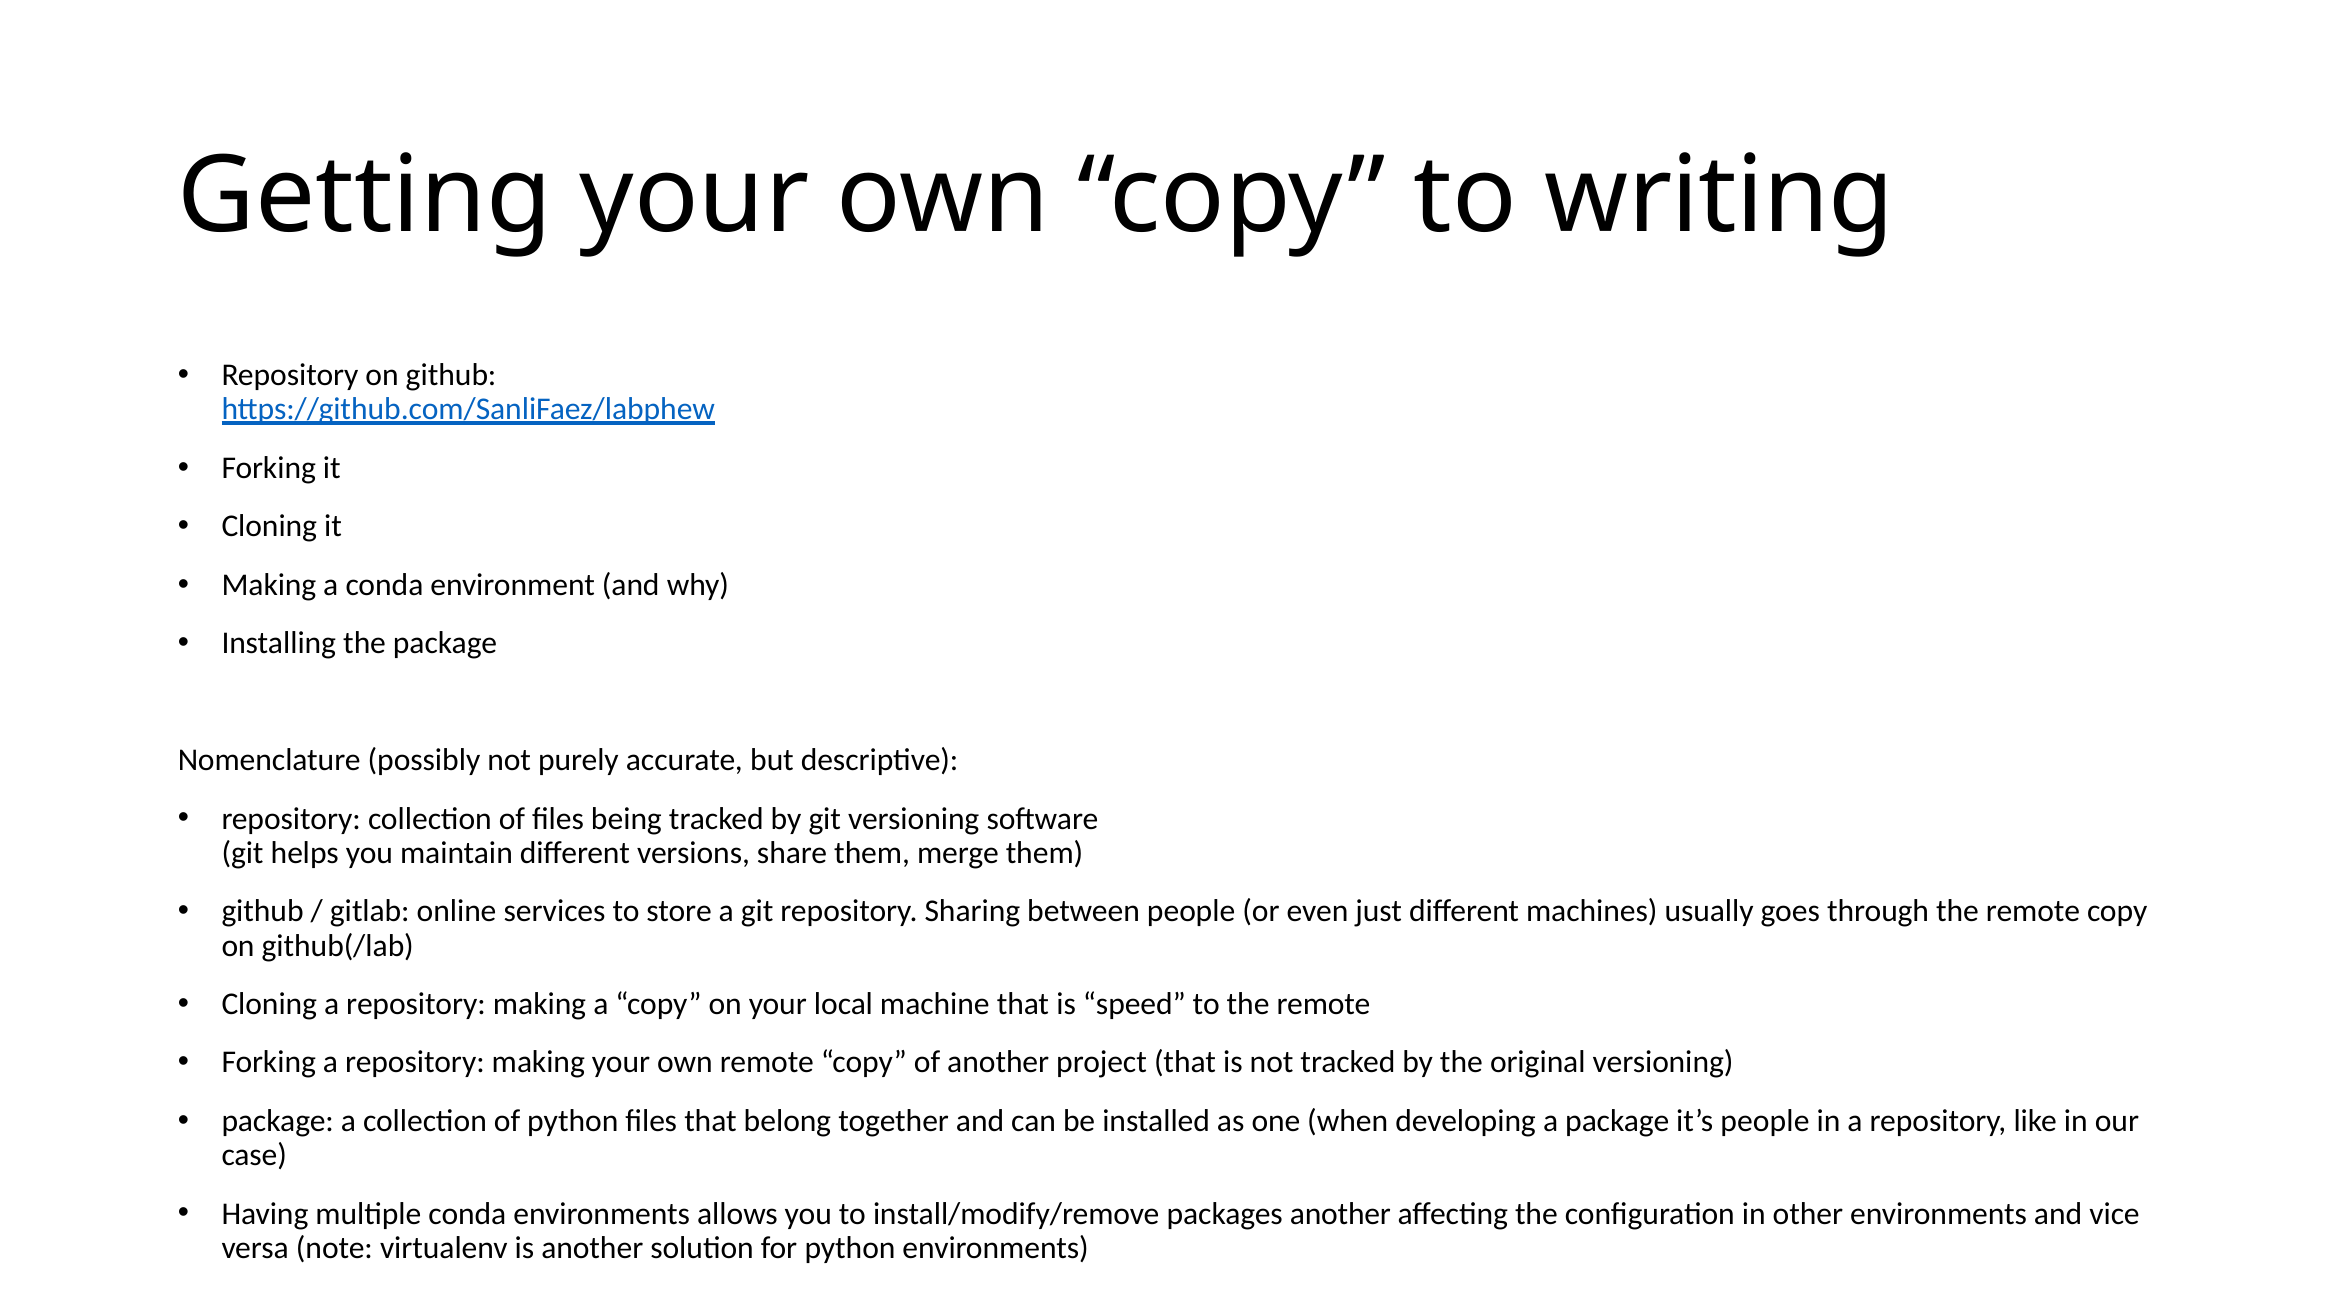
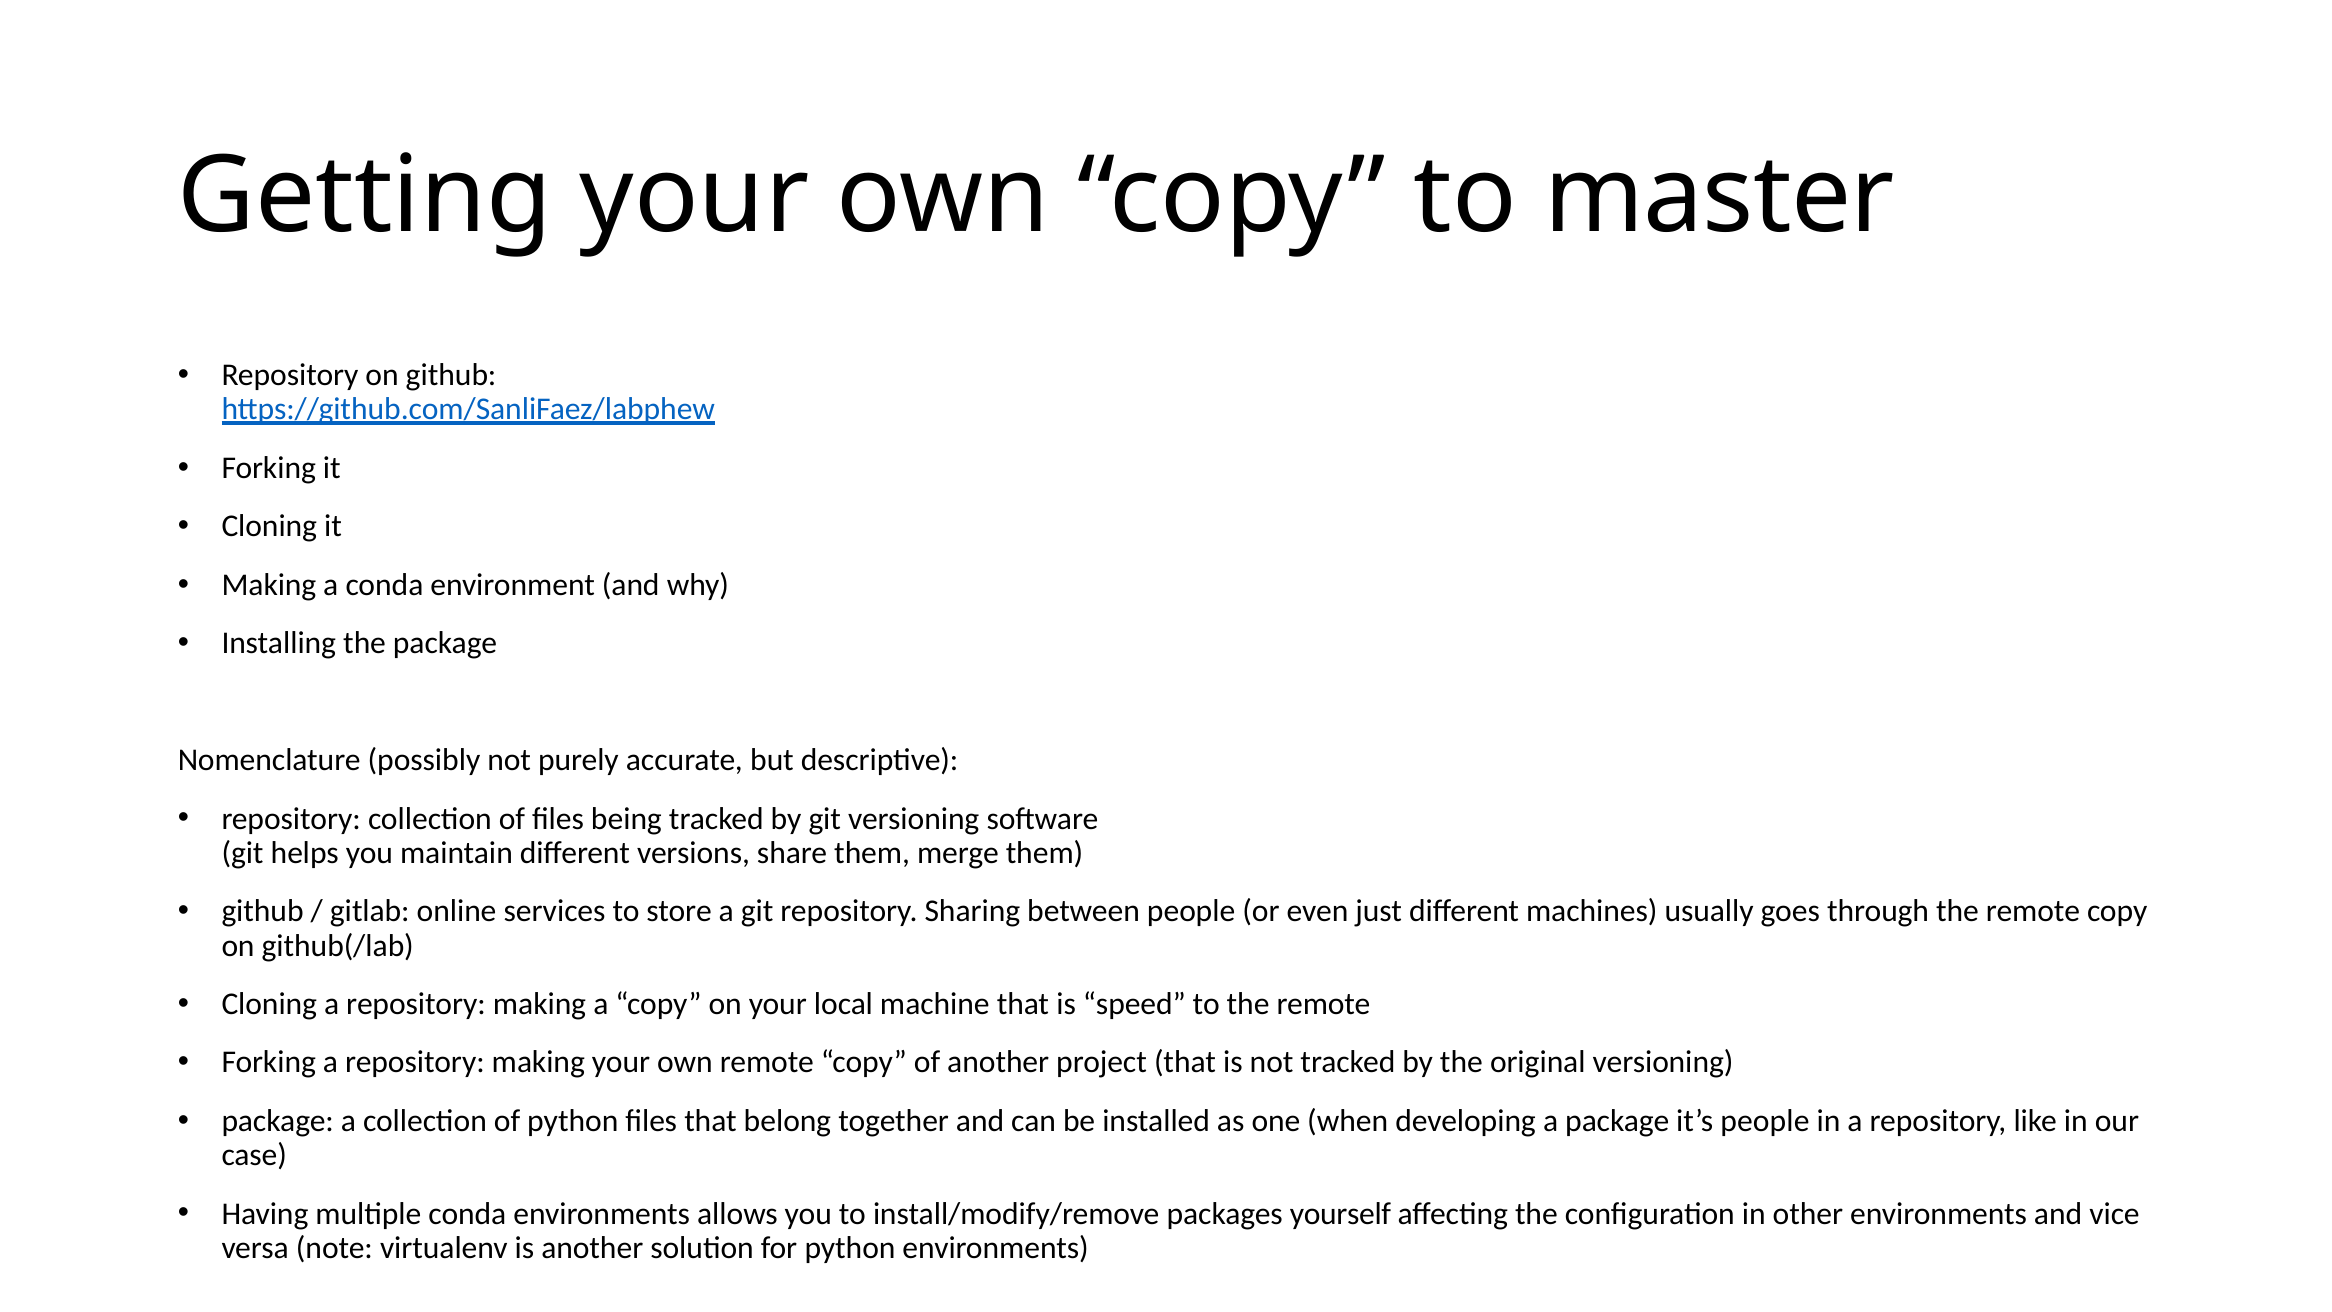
writing: writing -> master (1720, 196)
packages another: another -> yourself (1340, 1213)
